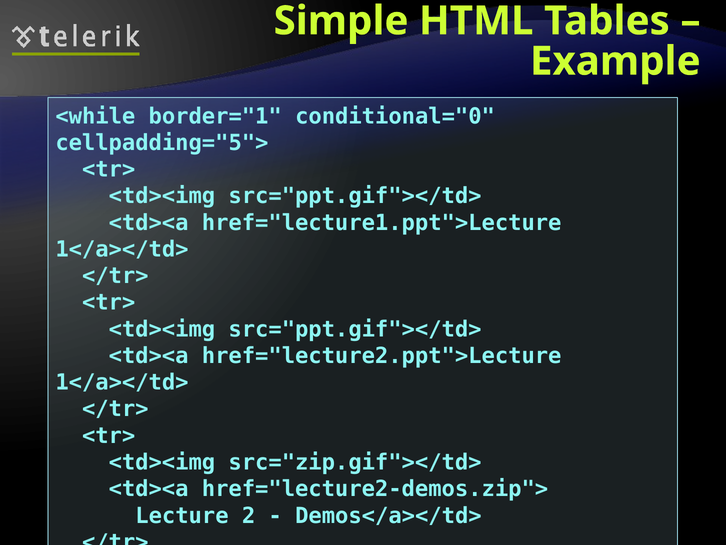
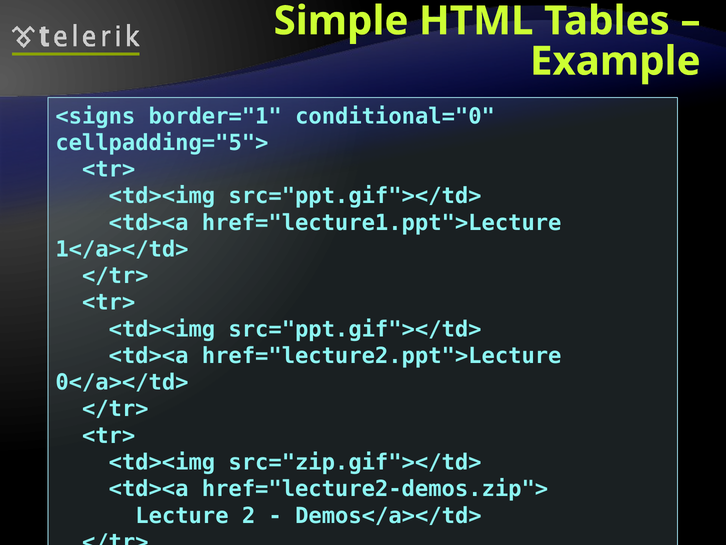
<while: <while -> <signs (95, 116)
1</a></td>: 1</a></td> -> 0</a></td> (122, 382)
